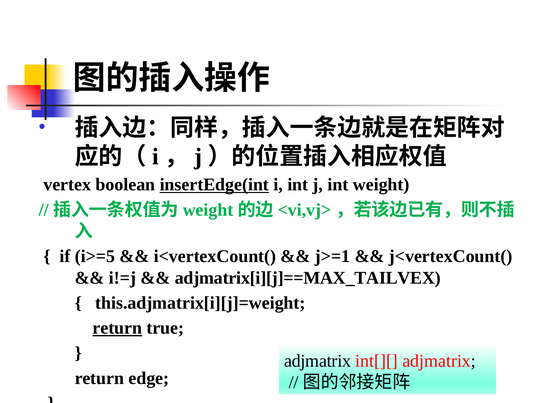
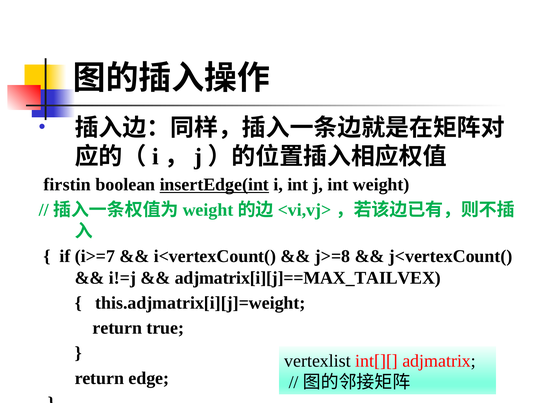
vertex: vertex -> firstin (67, 185)
i>=5: i>=5 -> i>=7 (95, 256)
j>=1: j>=1 -> j>=8 (333, 256)
return underline: present -> none (117, 328)
adjmatrix: adjmatrix -> vertexlist (317, 361)
